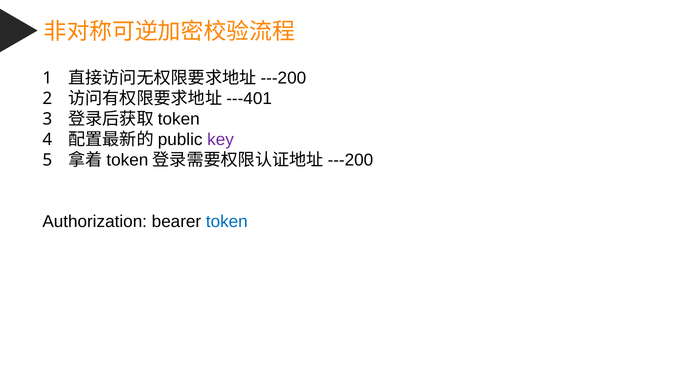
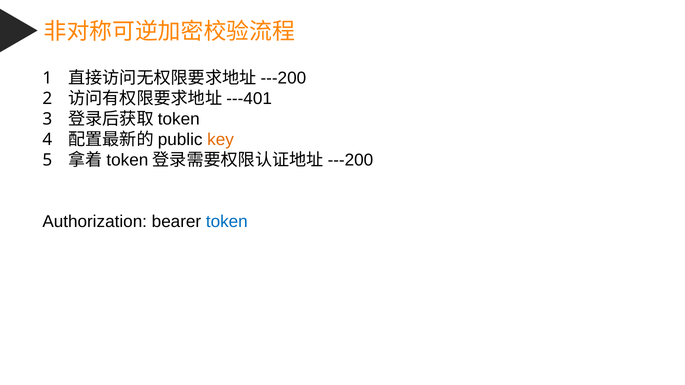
key colour: purple -> orange (221, 140)
